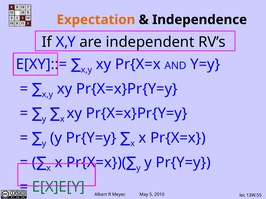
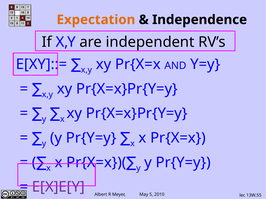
E[X]E[Y colour: green -> purple (58, 187)
